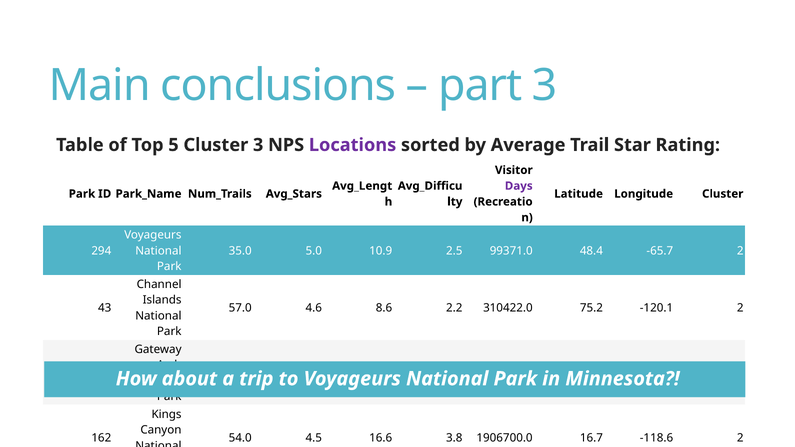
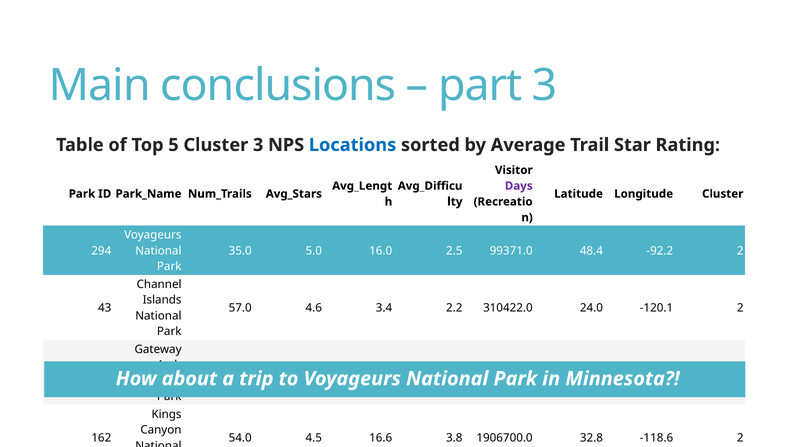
Locations colour: purple -> blue (353, 145)
10.9: 10.9 -> 16.0 (381, 251)
-65.7: -65.7 -> -92.2 (660, 251)
8.6: 8.6 -> 3.4 (384, 308)
75.2: 75.2 -> 24.0 (591, 308)
16.7: 16.7 -> 32.8 (591, 438)
